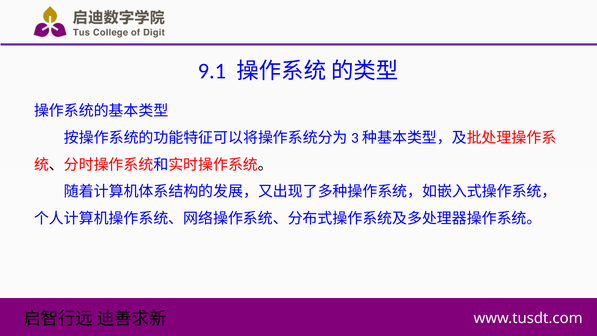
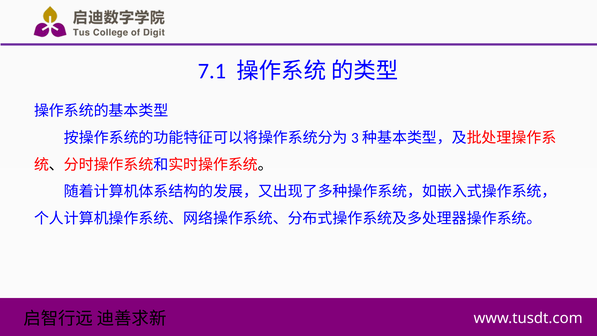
9.1: 9.1 -> 7.1 (212, 71)
